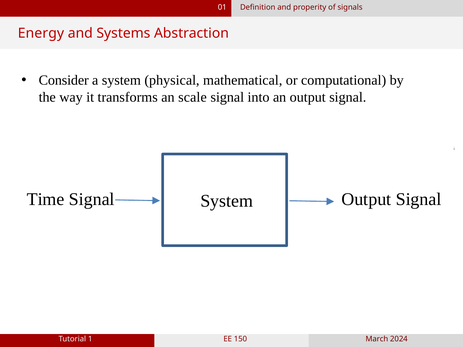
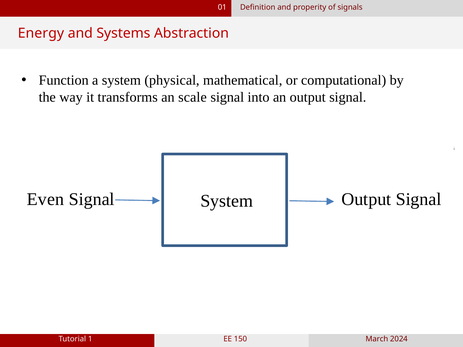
Consider: Consider -> Function (64, 80)
Time: Time -> Even (46, 199)
